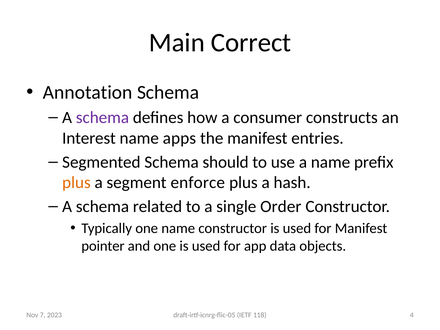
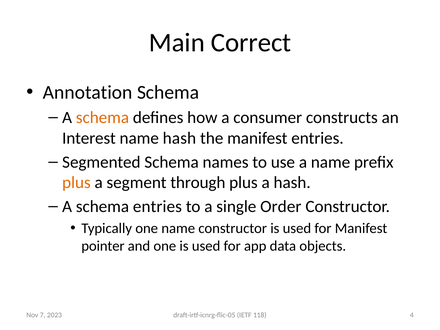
schema colour: purple -> orange (102, 118)
name apps: apps -> hash (179, 138)
should: should -> names (226, 162)
enforce: enforce -> through (198, 183)
schema related: related -> entries (157, 207)
